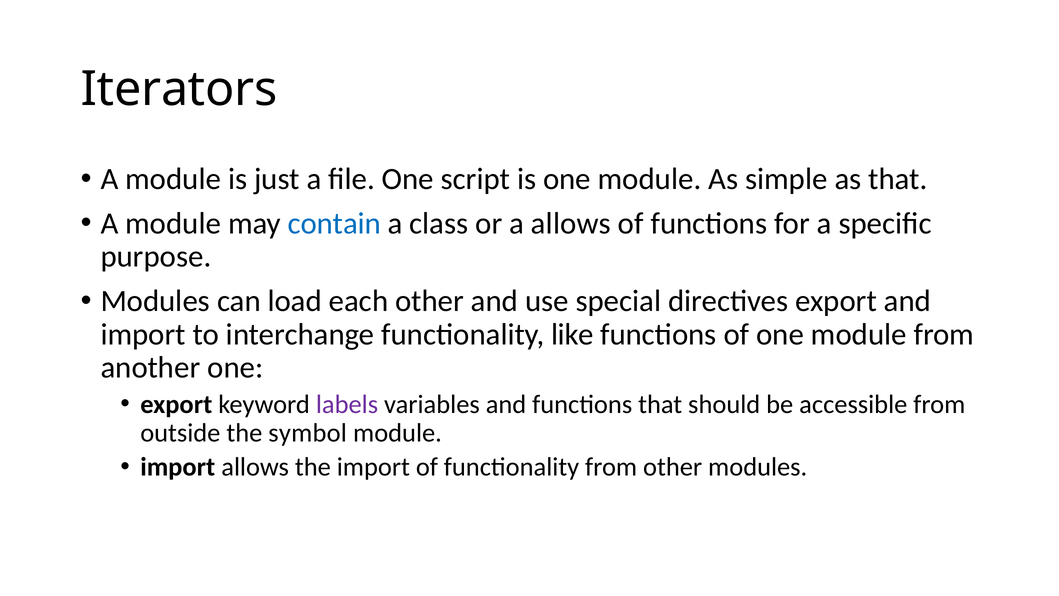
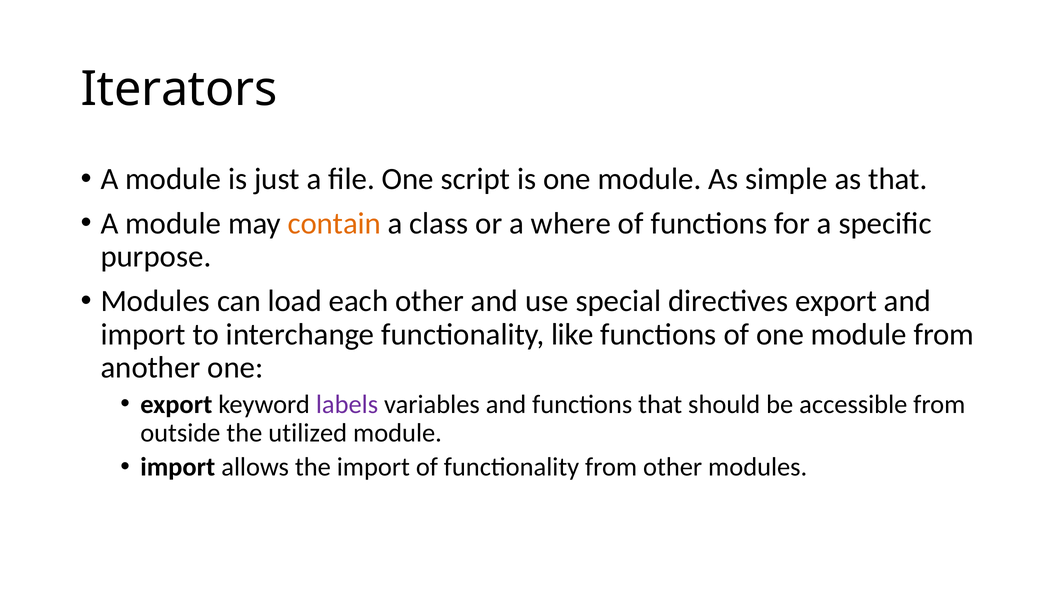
contain colour: blue -> orange (334, 223)
a allows: allows -> where (571, 223)
symbol: symbol -> utilized (308, 433)
